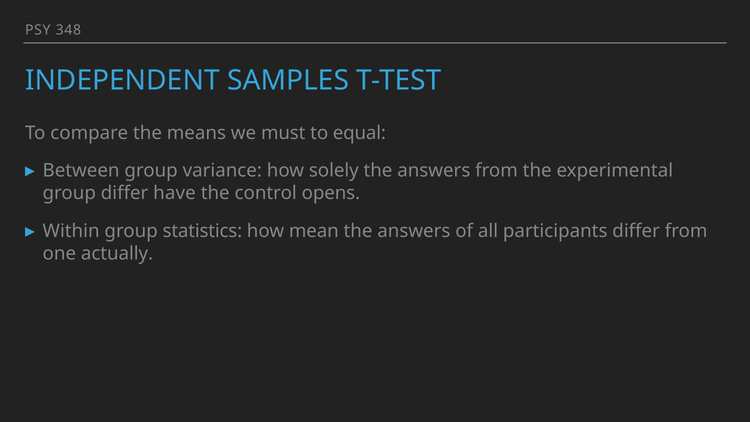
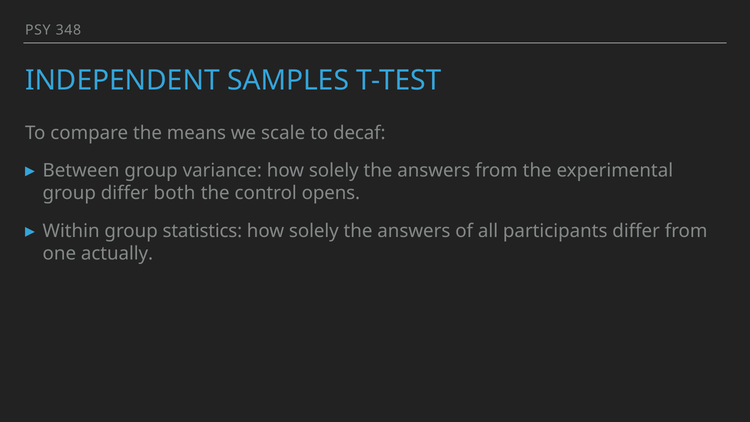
must: must -> scale (283, 133)
equal: equal -> decaf (359, 133)
have: have -> both (174, 193)
mean: mean -> solely (314, 231)
